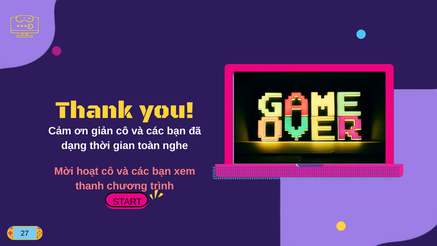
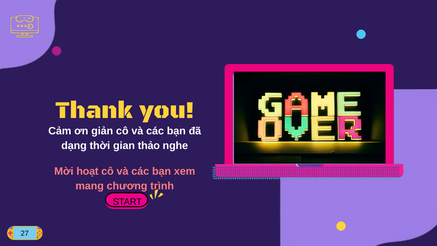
toàn: toàn -> thảo (149, 145)
thanh: thanh -> mang (90, 186)
